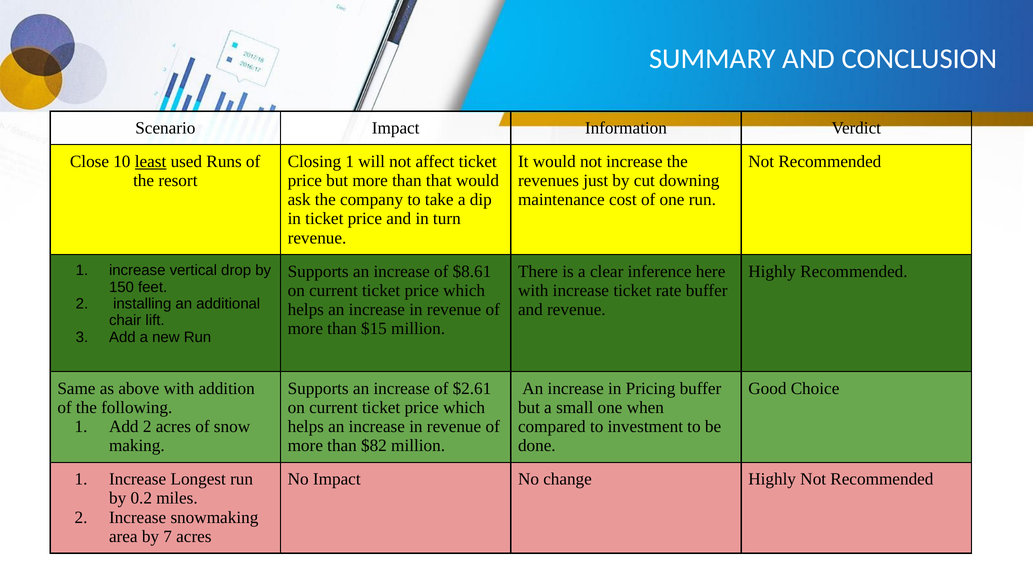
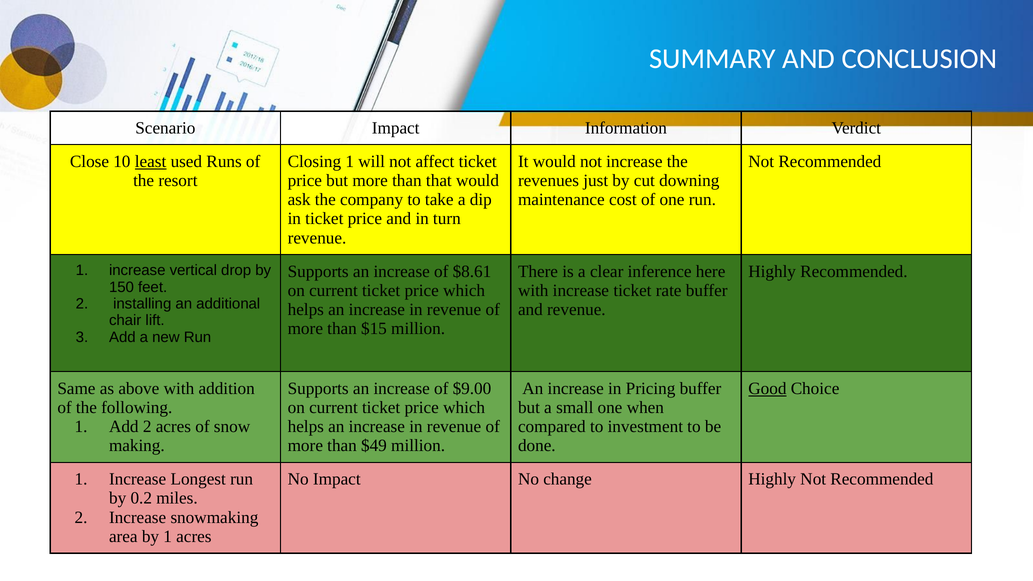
$2.61: $2.61 -> $9.00 (472, 388)
Good underline: none -> present (767, 388)
$82: $82 -> $49 (374, 446)
by 7: 7 -> 1 (168, 537)
